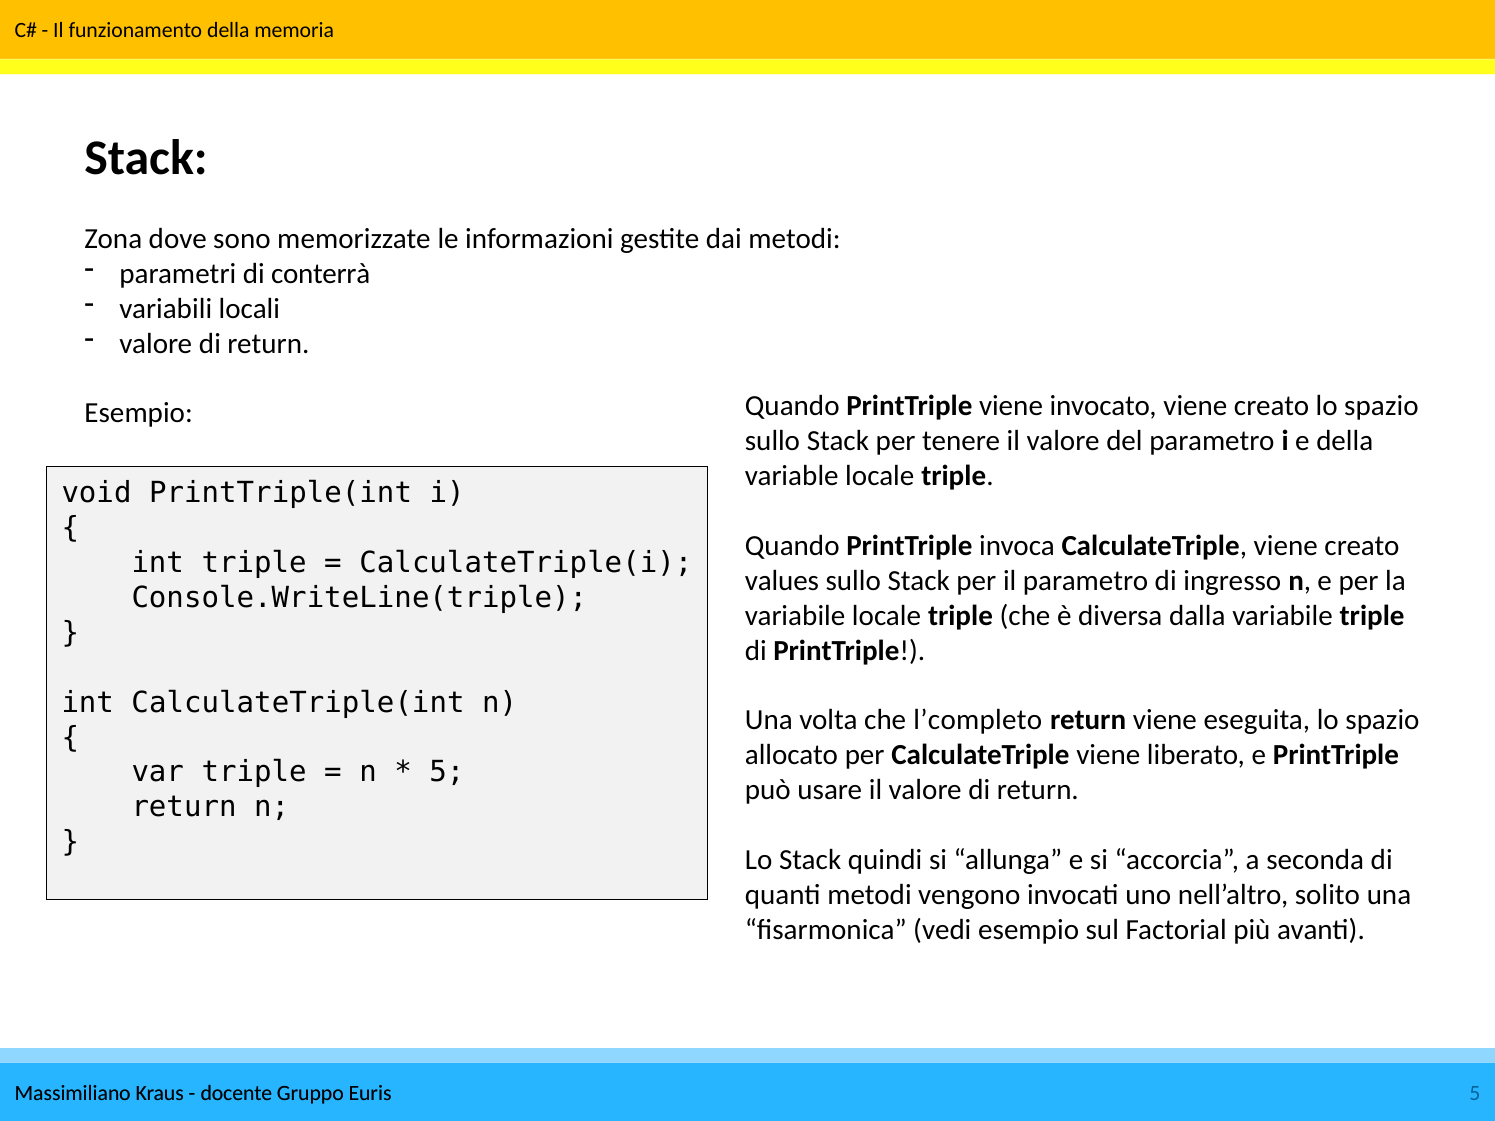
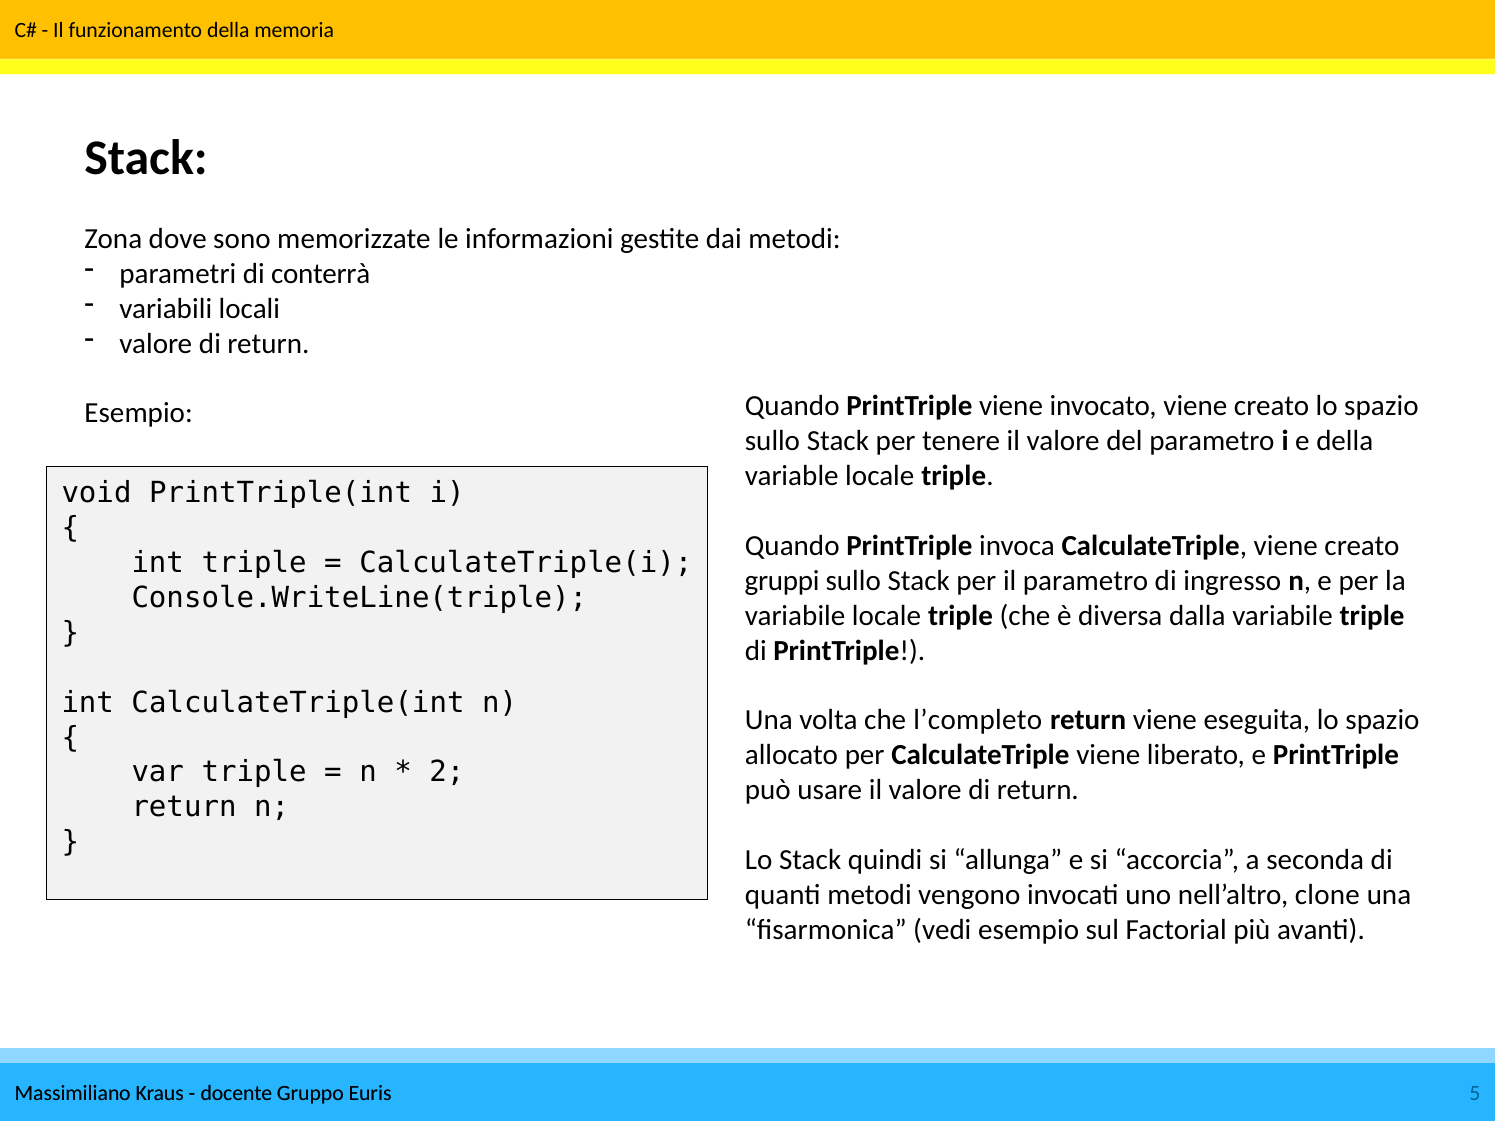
values: values -> gruppi (782, 581)
5: 5 -> 2 (447, 773)
solito: solito -> clone (1327, 895)
